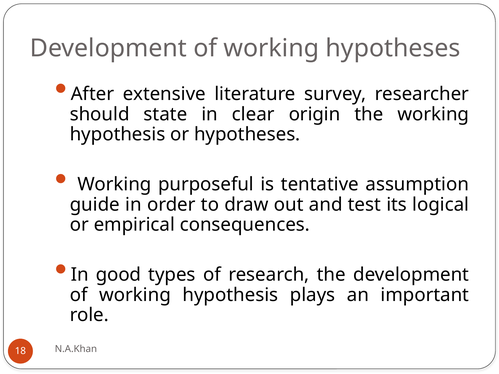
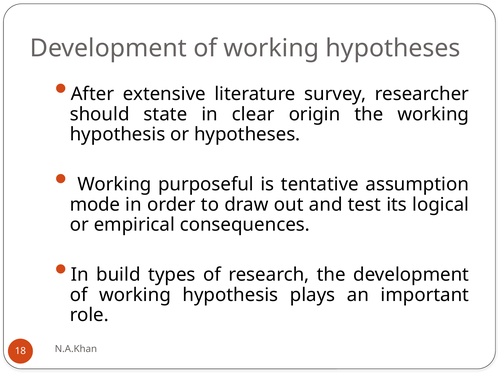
guide: guide -> mode (95, 205)
good: good -> build (118, 275)
